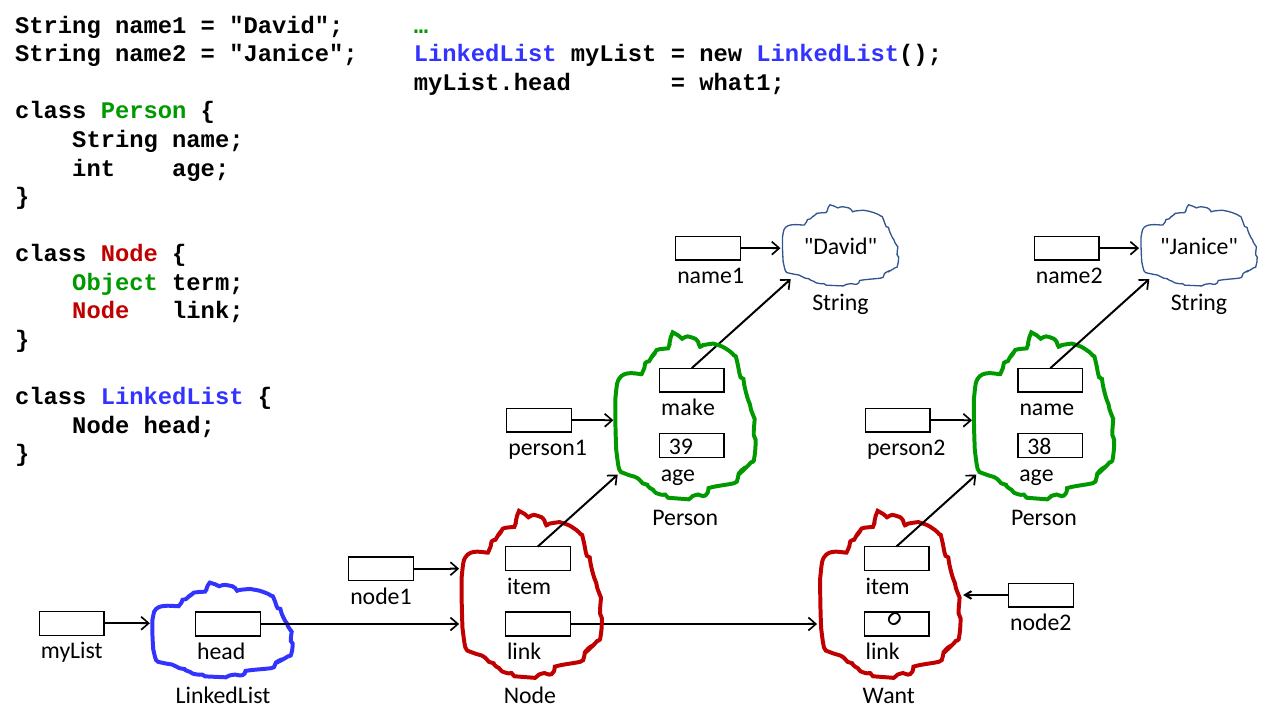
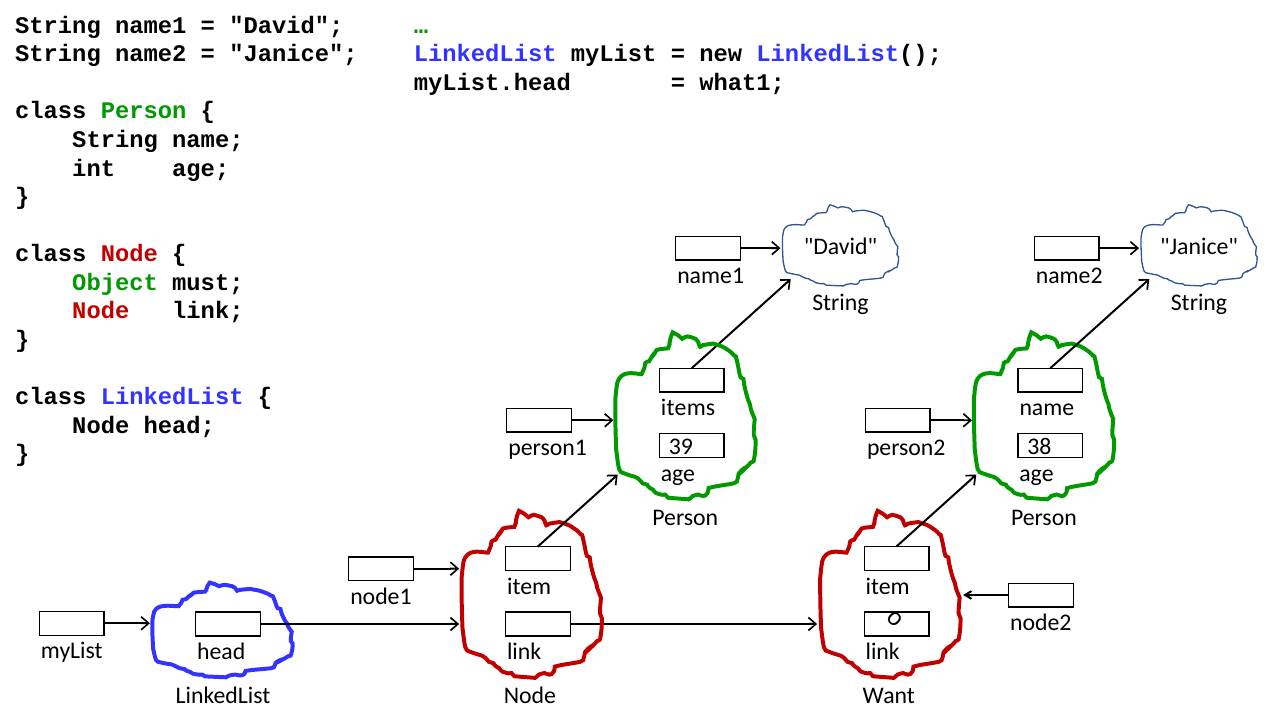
term: term -> must (208, 282)
make: make -> items (688, 408)
